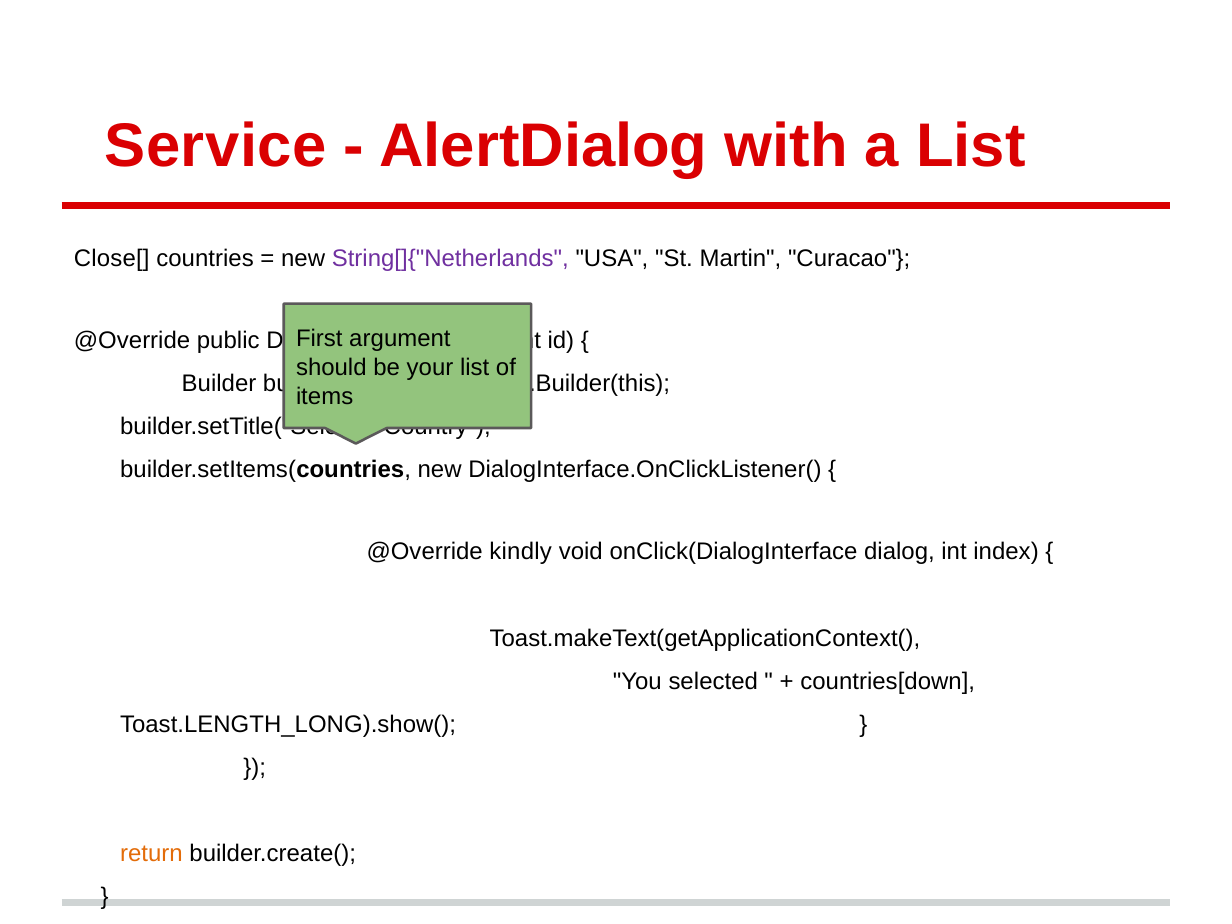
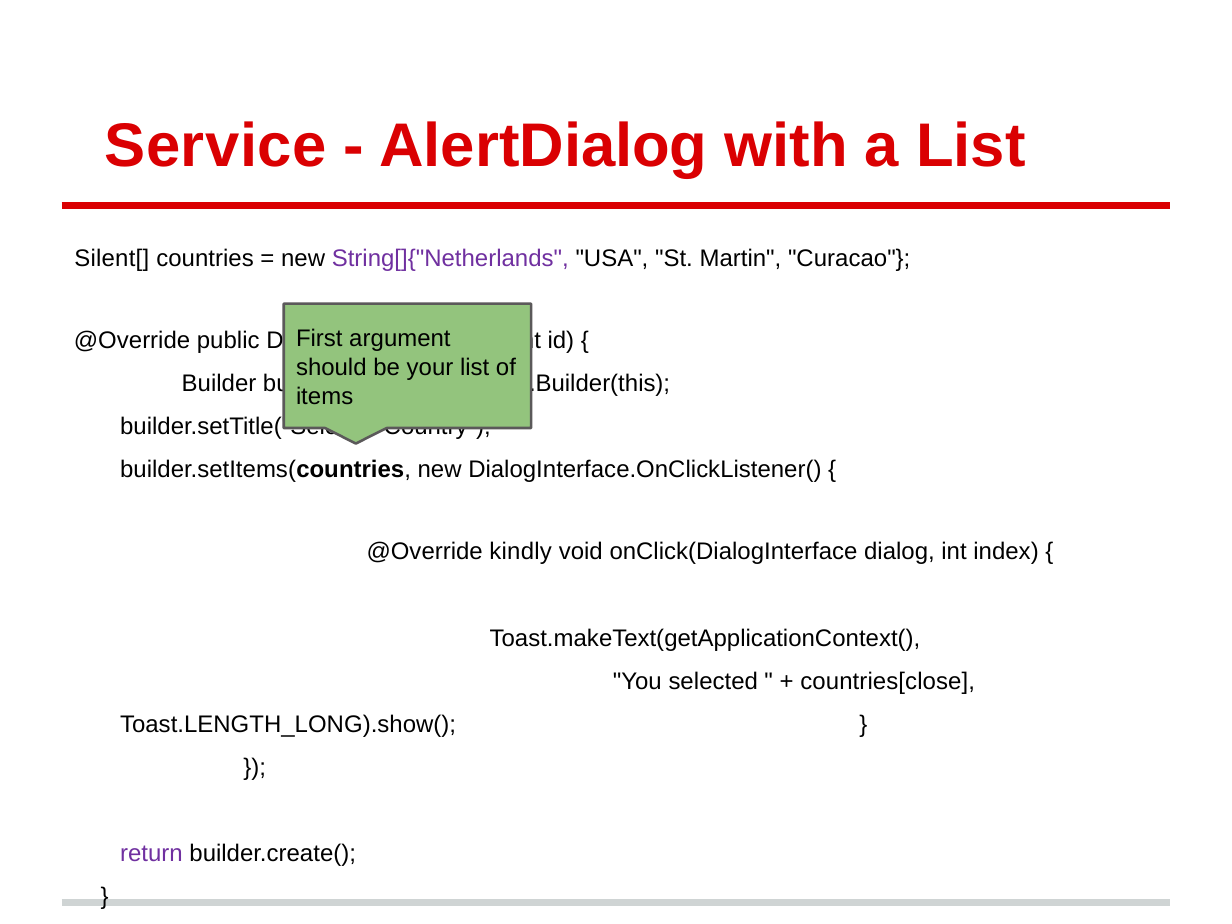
Close[: Close[ -> Silent[ (112, 258)
countries[down: countries[down -> countries[close (888, 681)
return colour: orange -> purple (151, 854)
